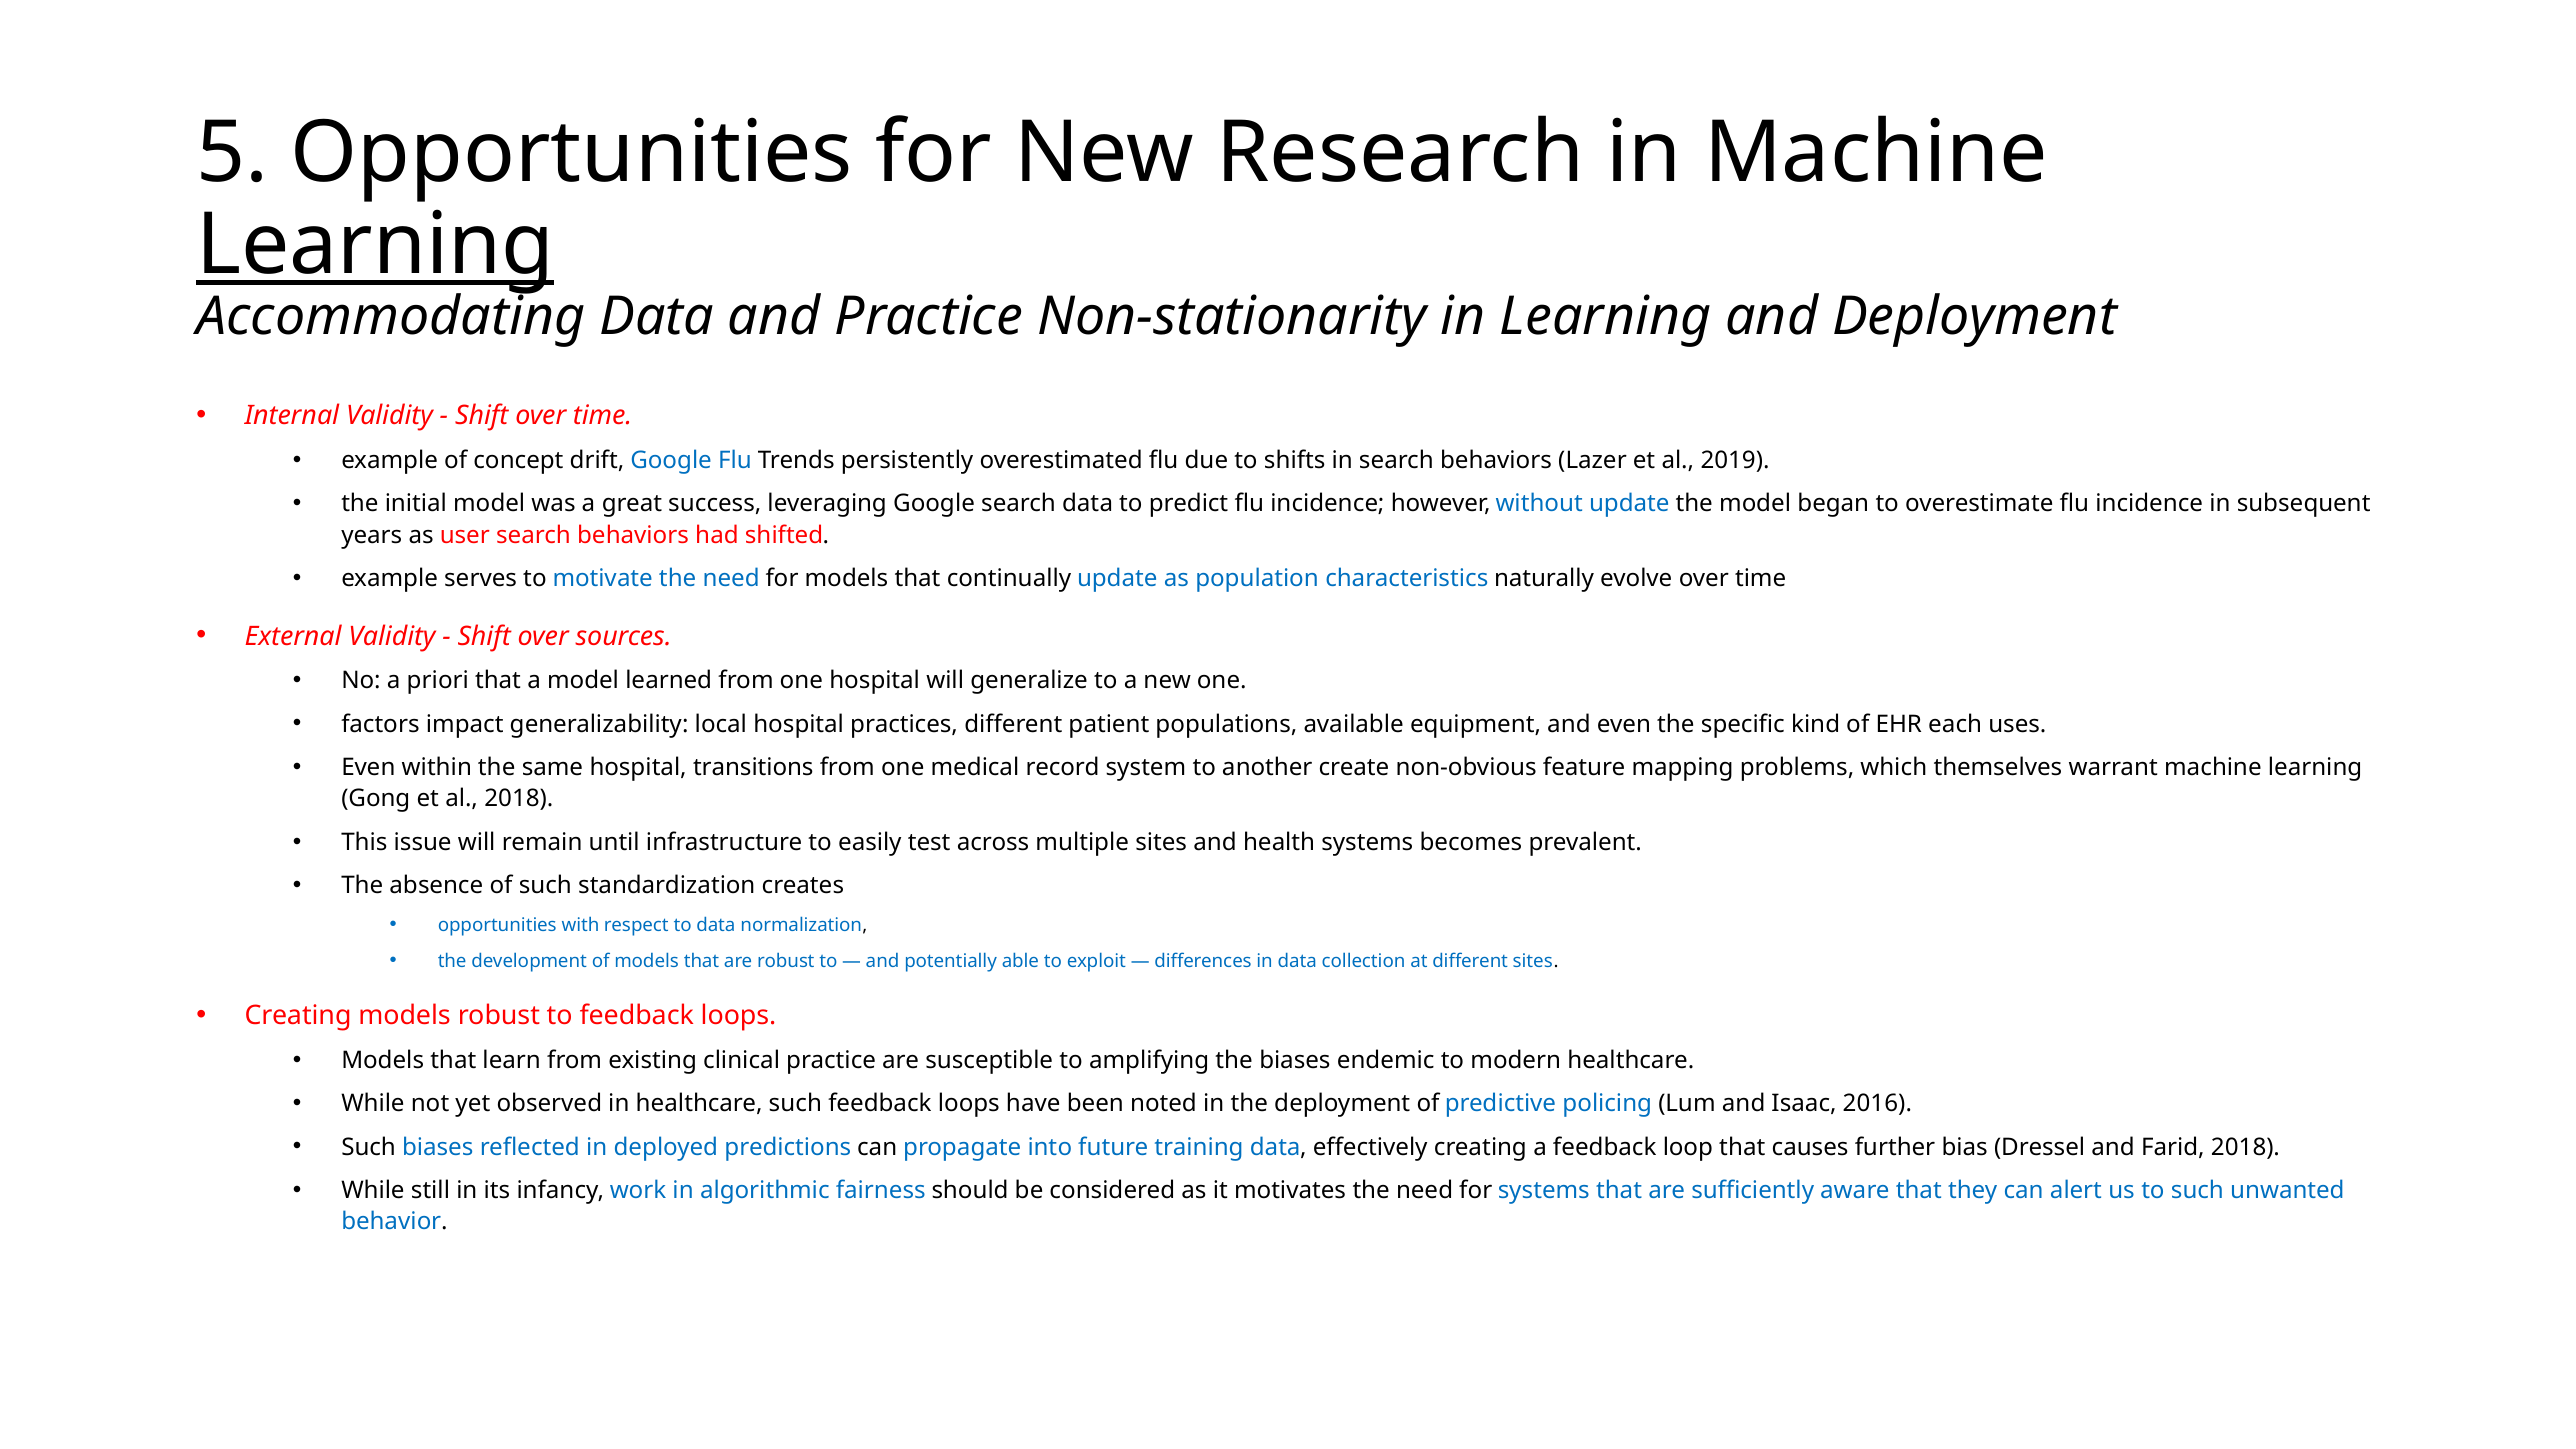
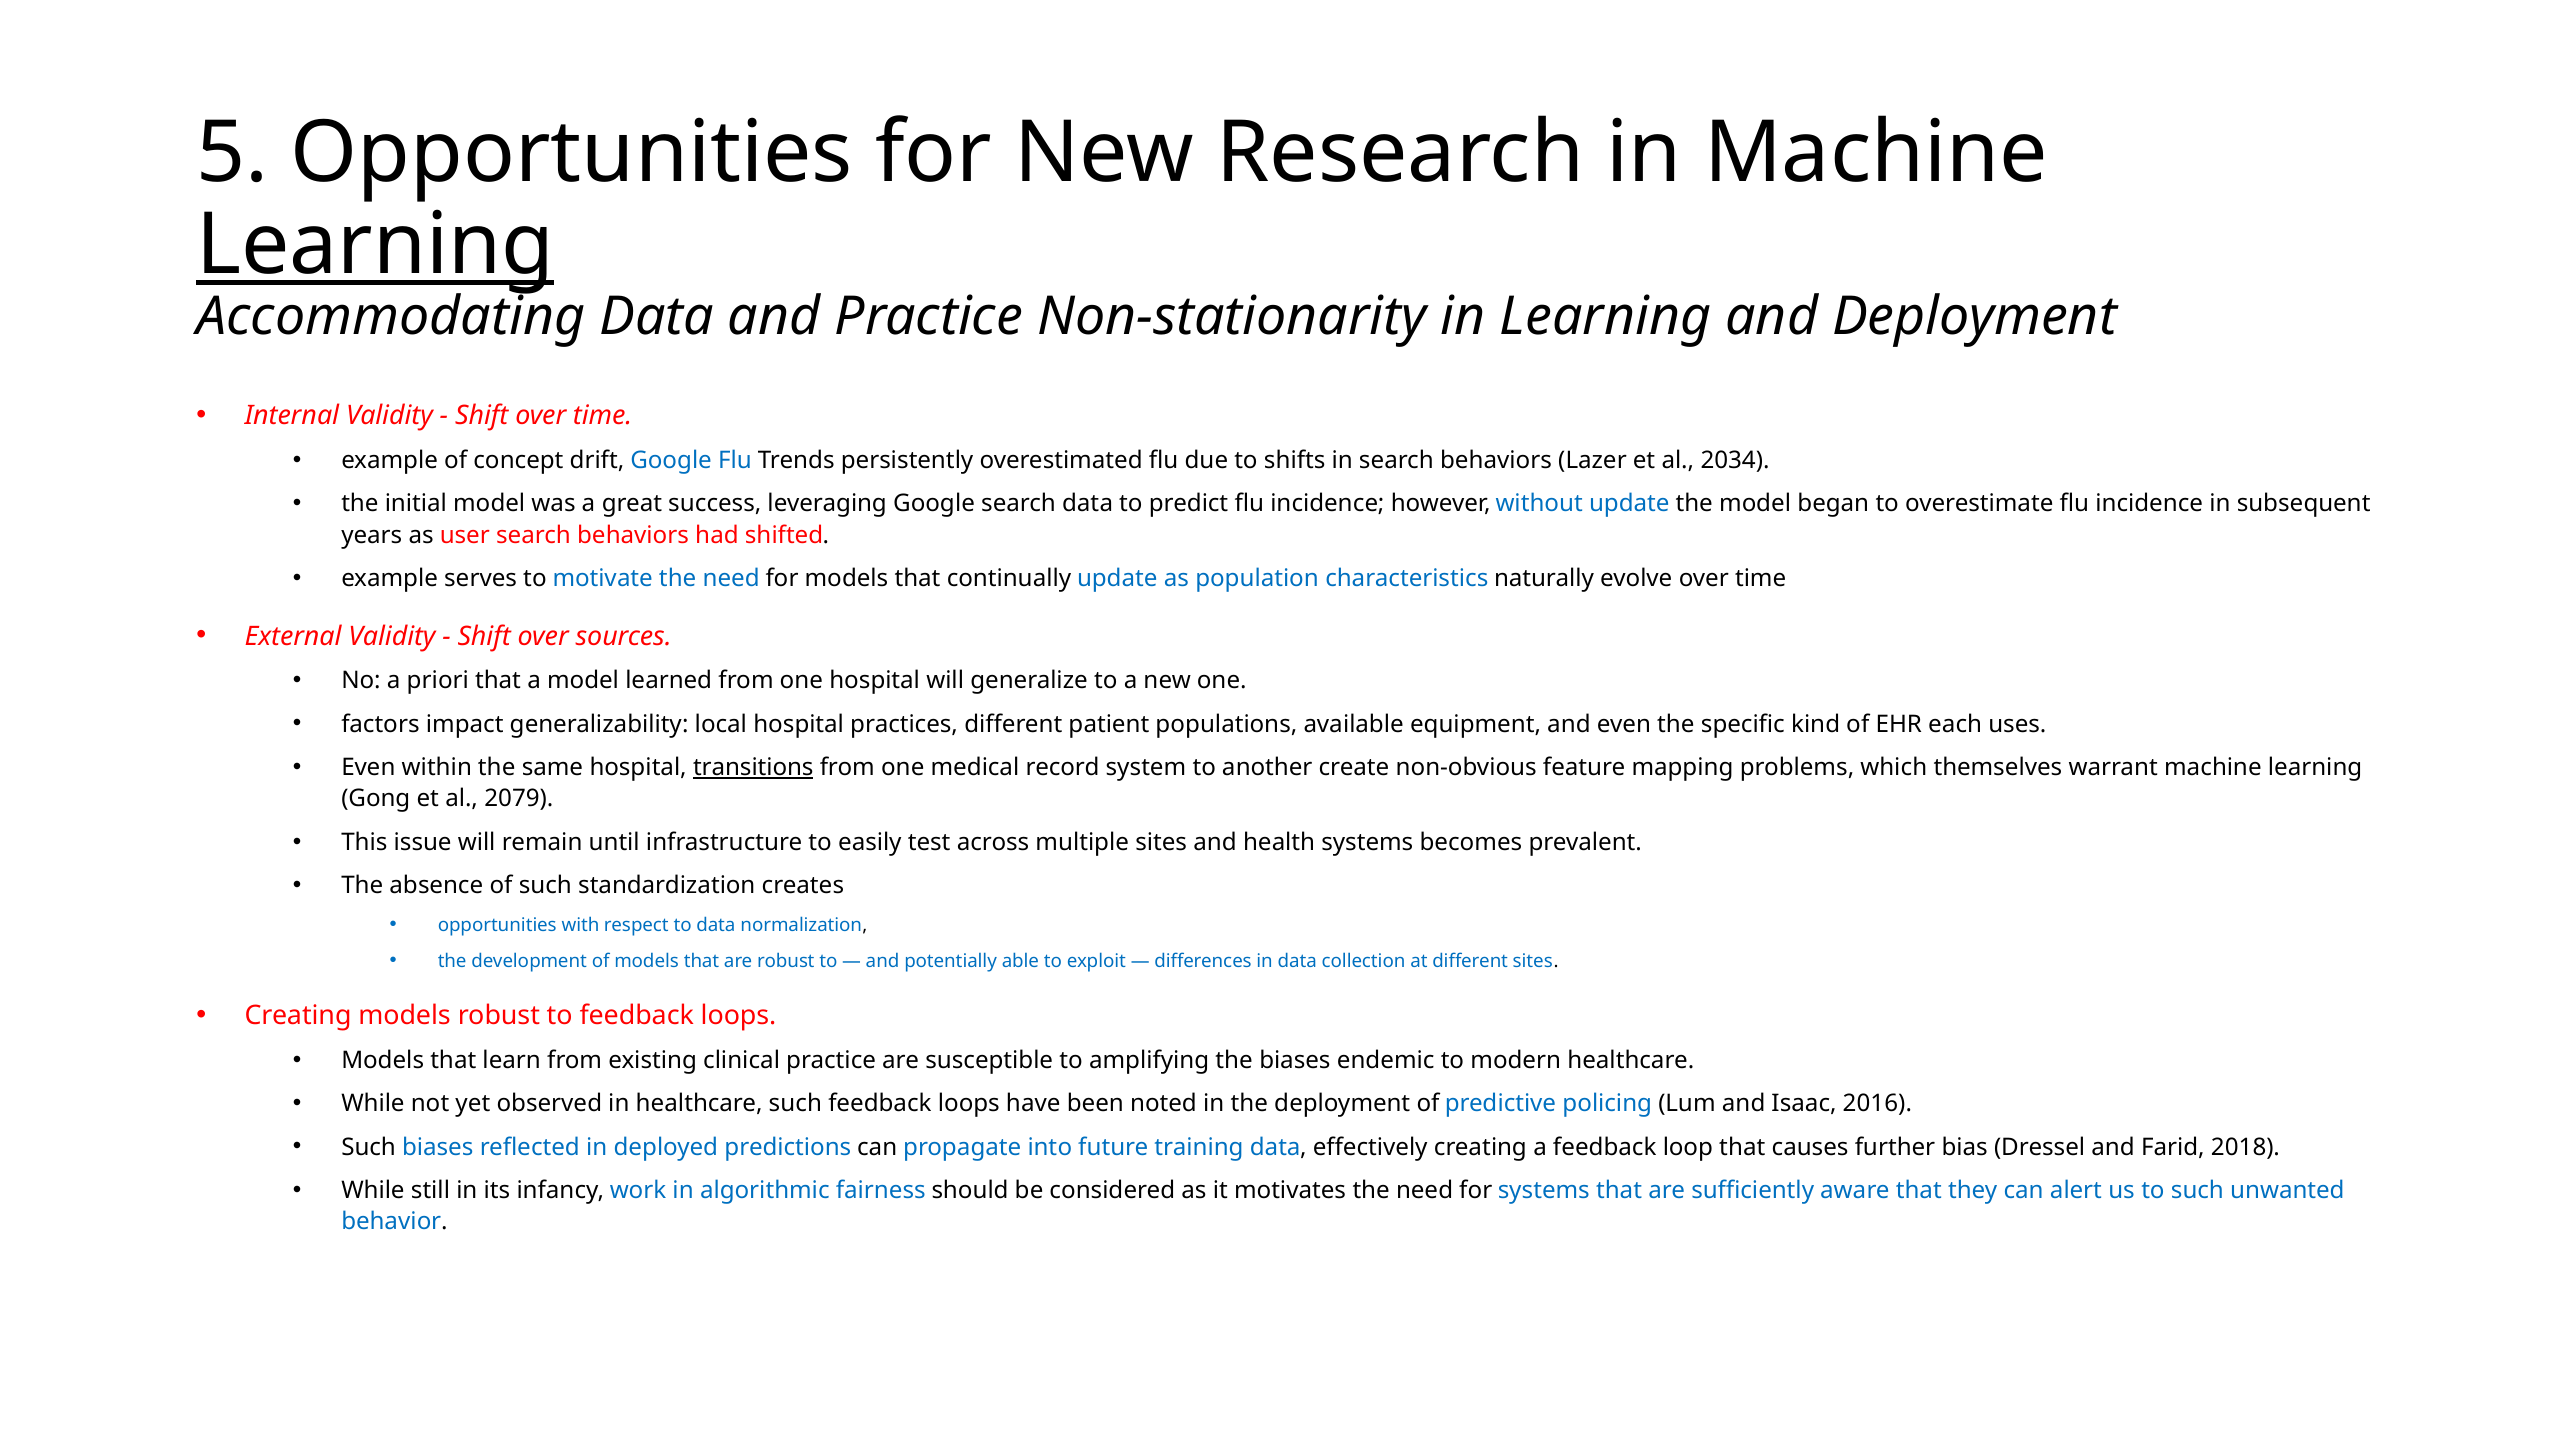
2019: 2019 -> 2034 (1735, 461)
transitions underline: none -> present (753, 768)
al 2018: 2018 -> 2079 (519, 799)
